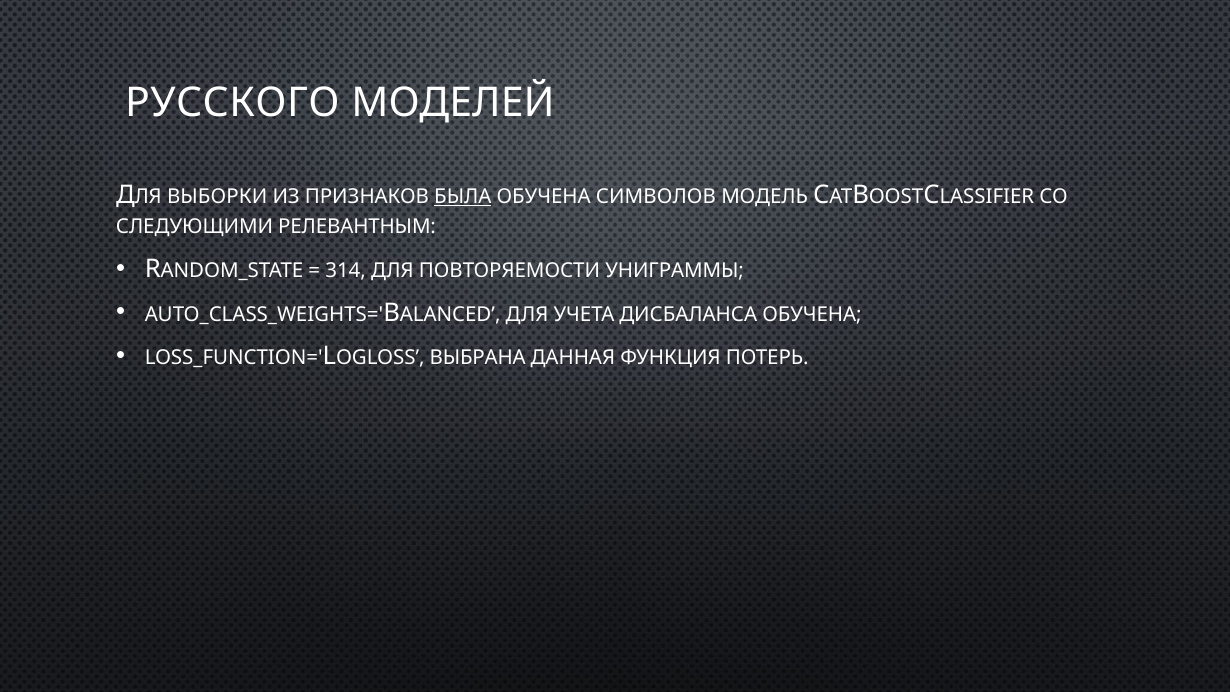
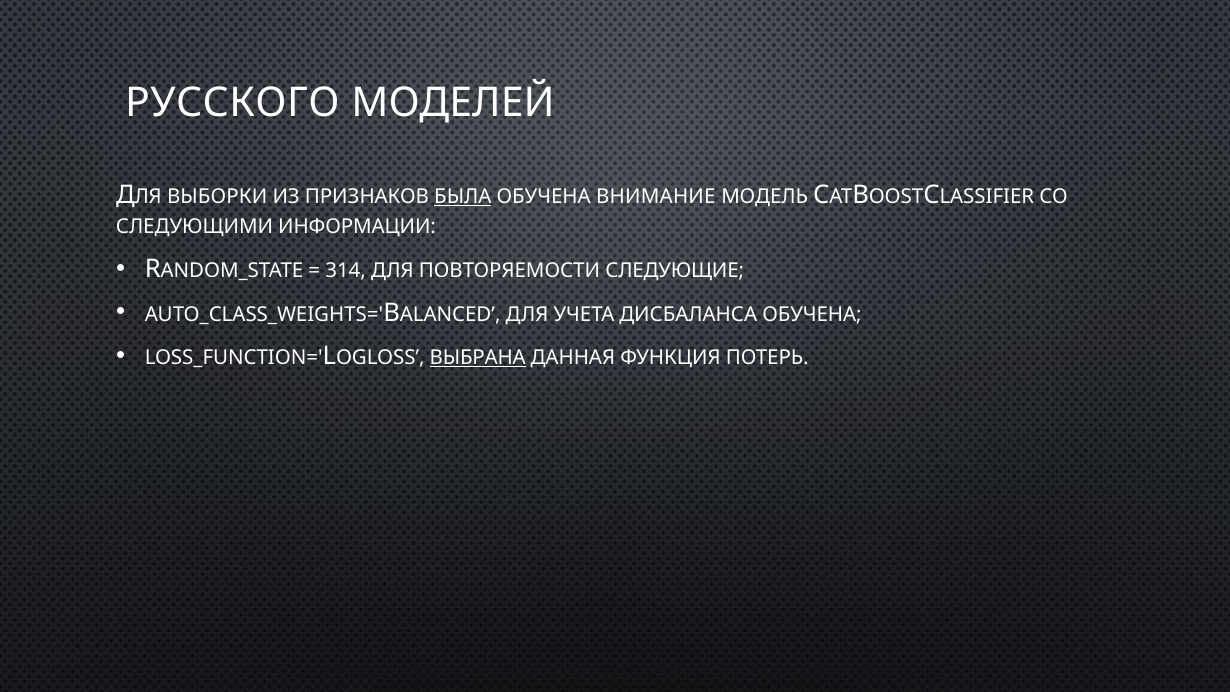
СИМВОЛОВ: СИМВОЛОВ -> ВНИМАНИЕ (656, 196)
РЕЛЕВАНТНЫМ: РЕЛЕВАНТНЫМ -> ИНФОРМАЦИИ (357, 227)
УНИГРАММЫ: УНИГРАММЫ -> СЛЕДУЮЩИЕ (675, 271)
ВЫБРАНА underline: none -> present (478, 358)
